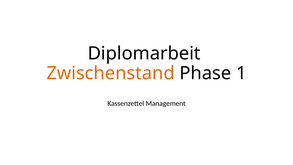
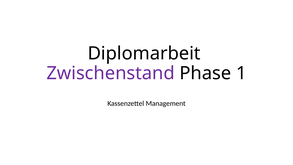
Zwischenstand colour: orange -> purple (111, 73)
